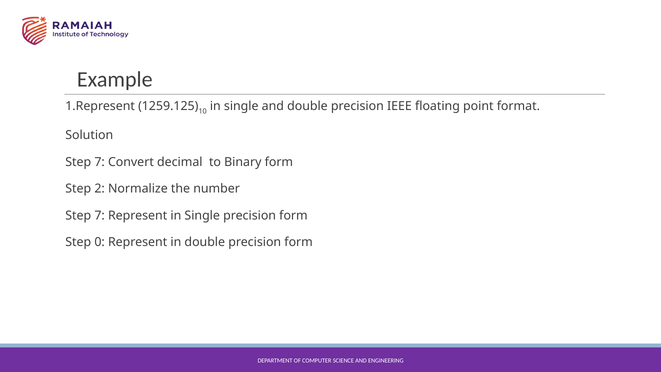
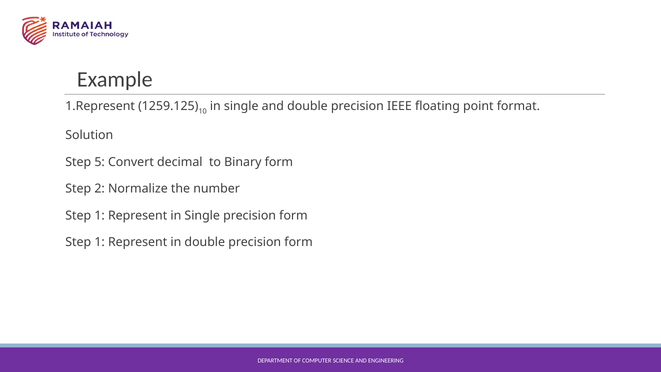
7: 7 -> 5 (100, 162)
7: 7 -> 1 (100, 215)
0: 0 -> 1 (100, 242)
